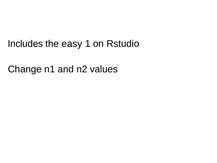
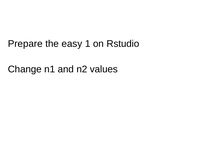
Includes: Includes -> Prepare (25, 44)
